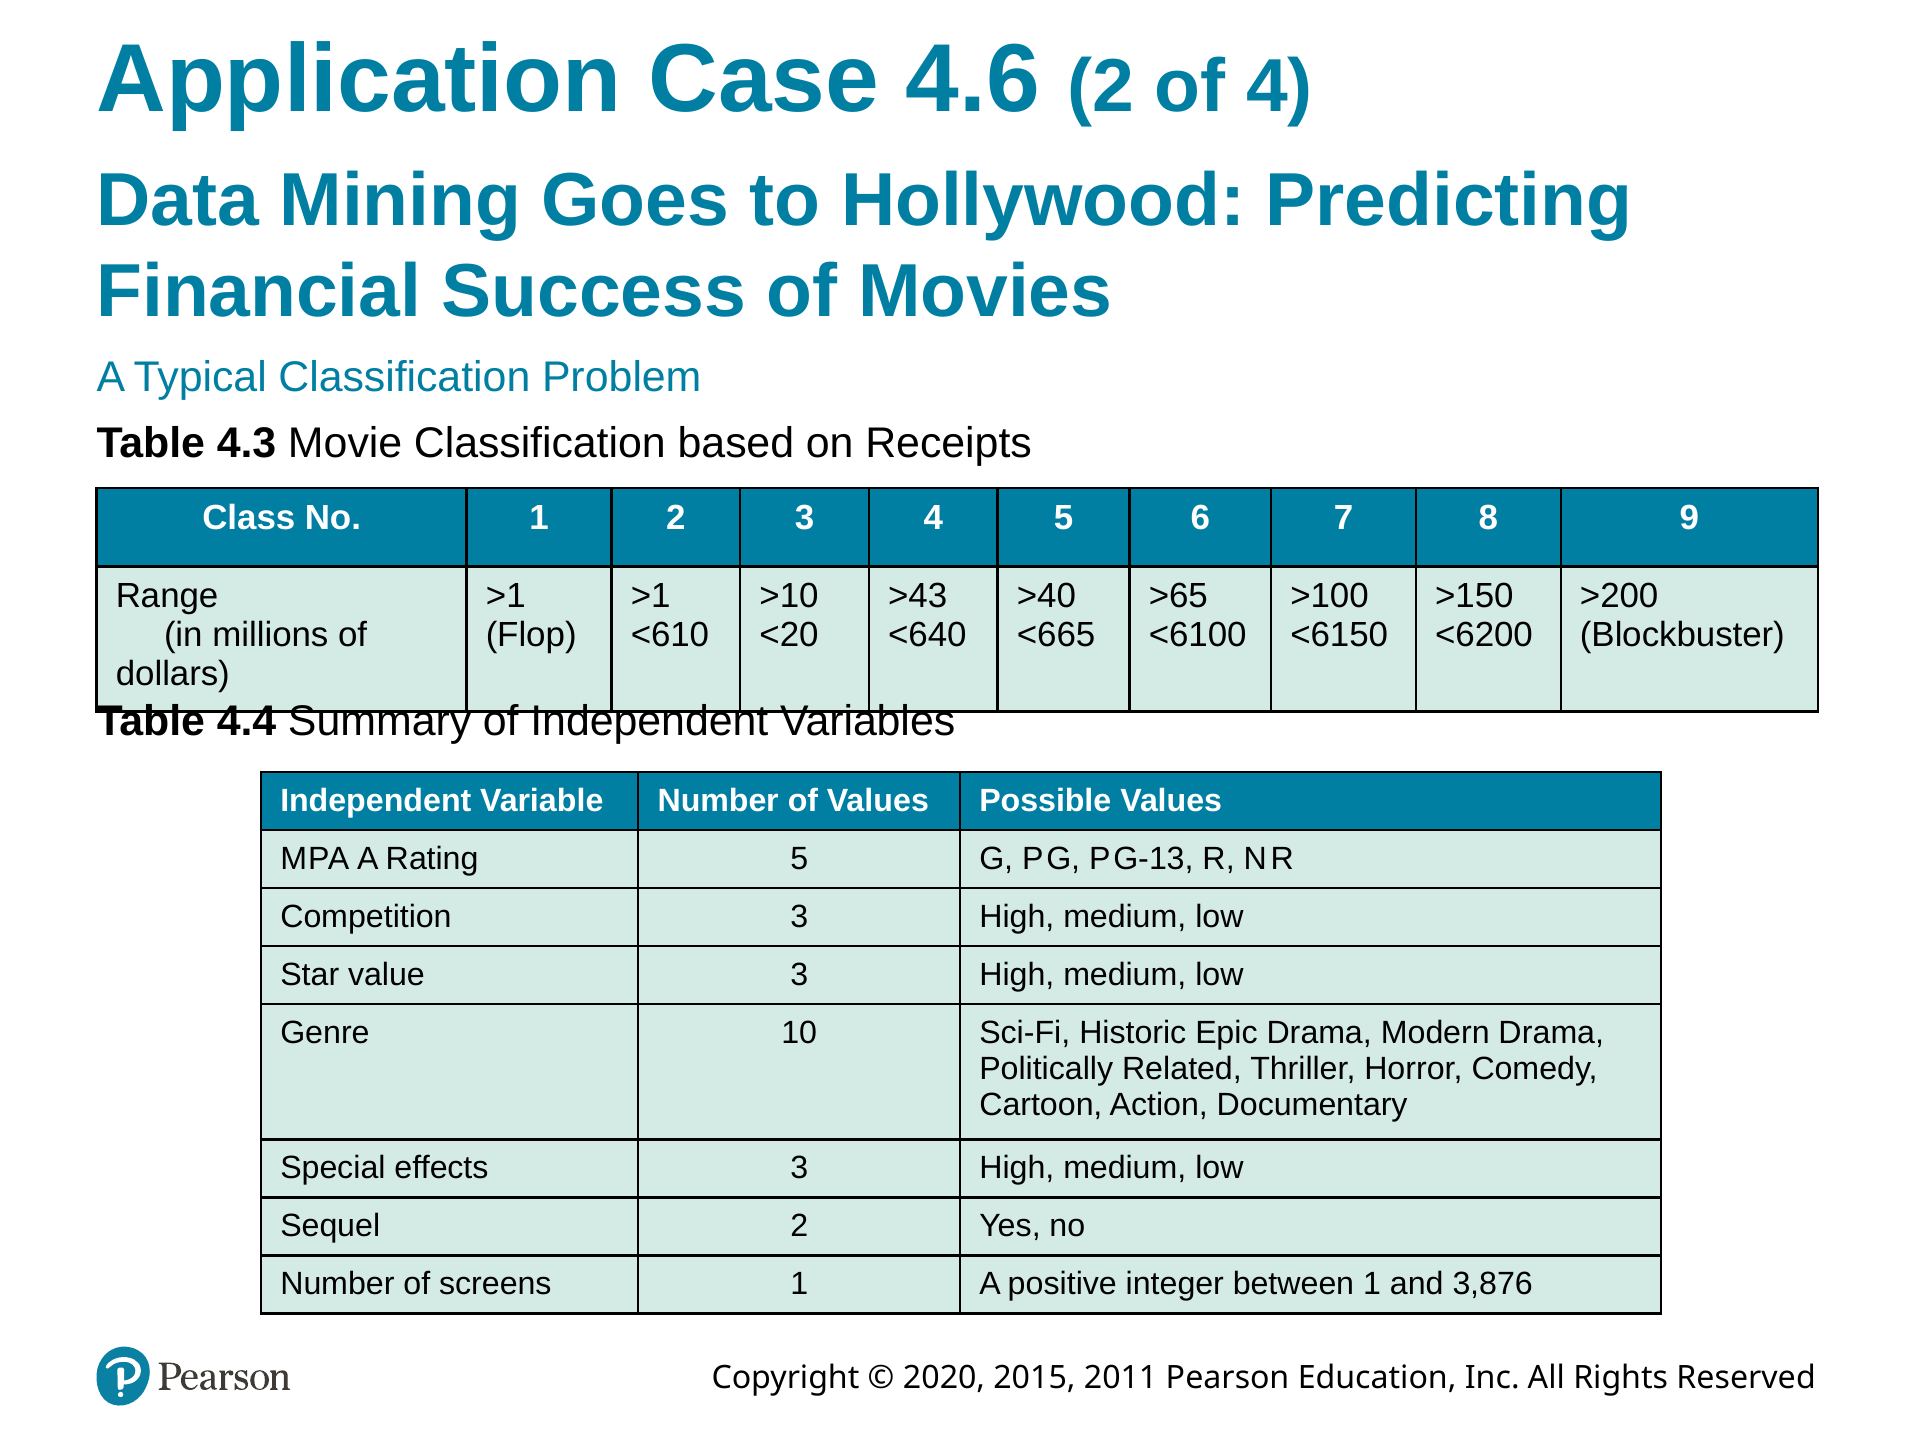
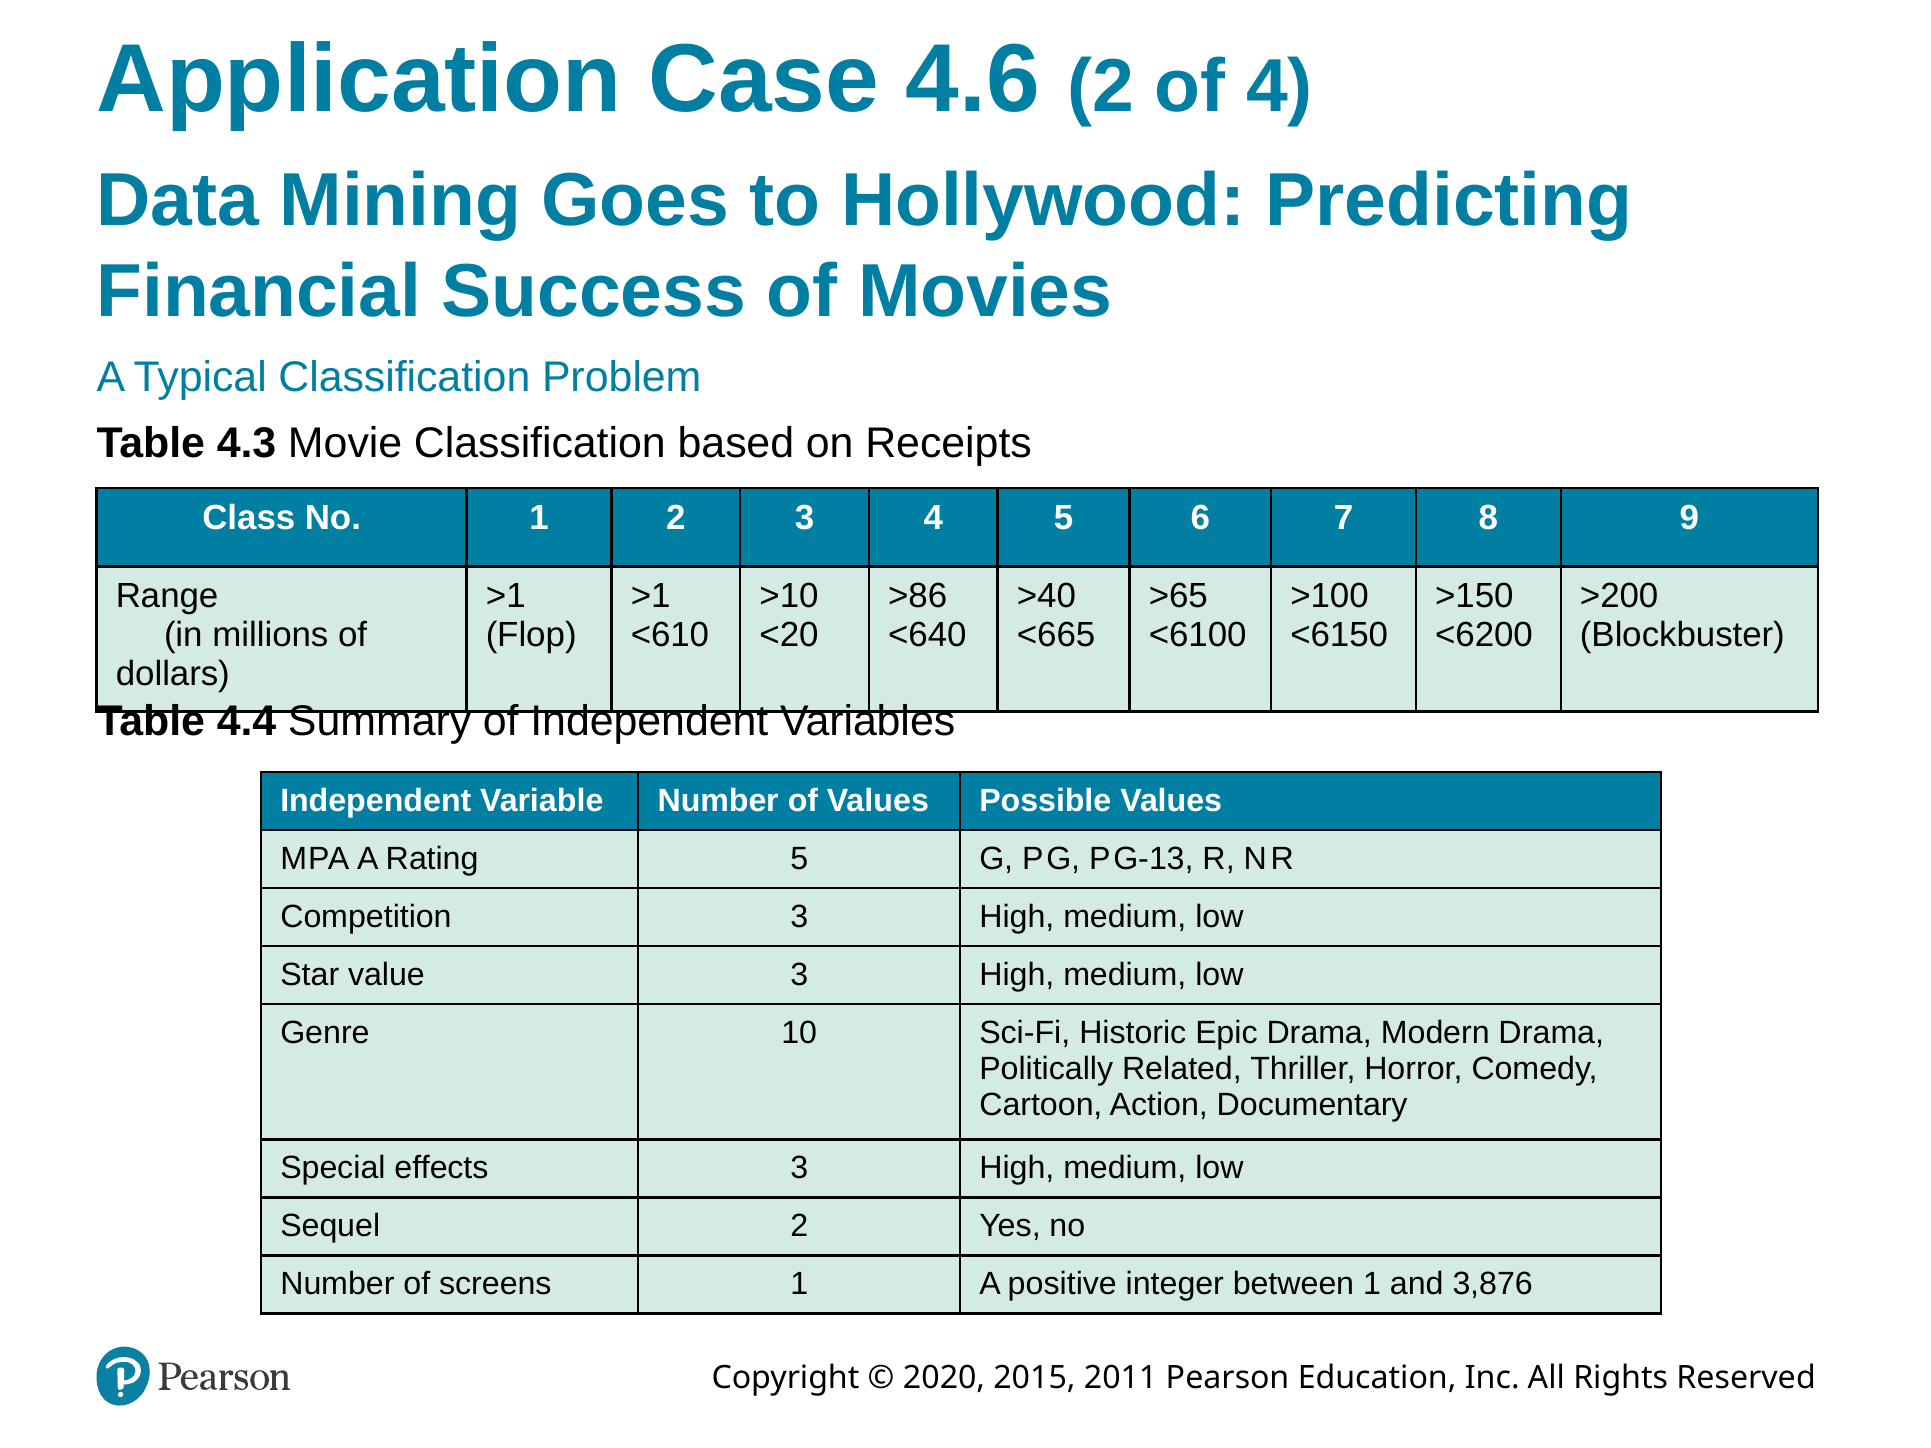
>43: >43 -> >86 (918, 596)
